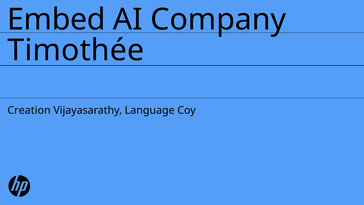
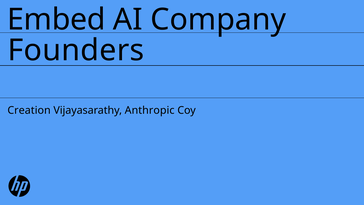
Timothée: Timothée -> Founders (76, 50)
Language: Language -> Anthropic (150, 110)
